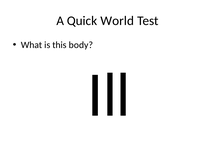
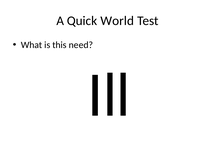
body: body -> need (81, 45)
